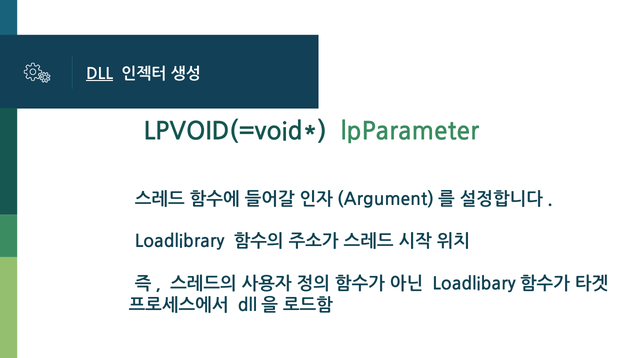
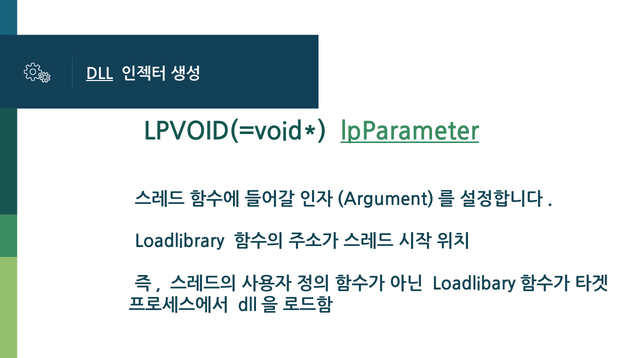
lpParameter underline: none -> present (410, 132)
